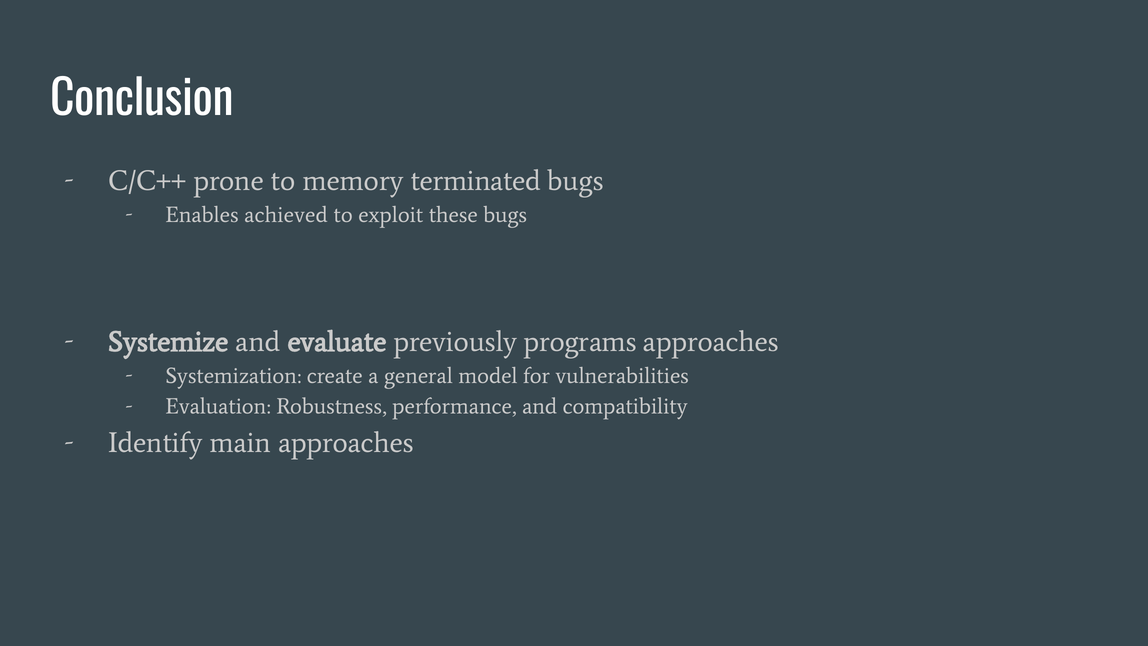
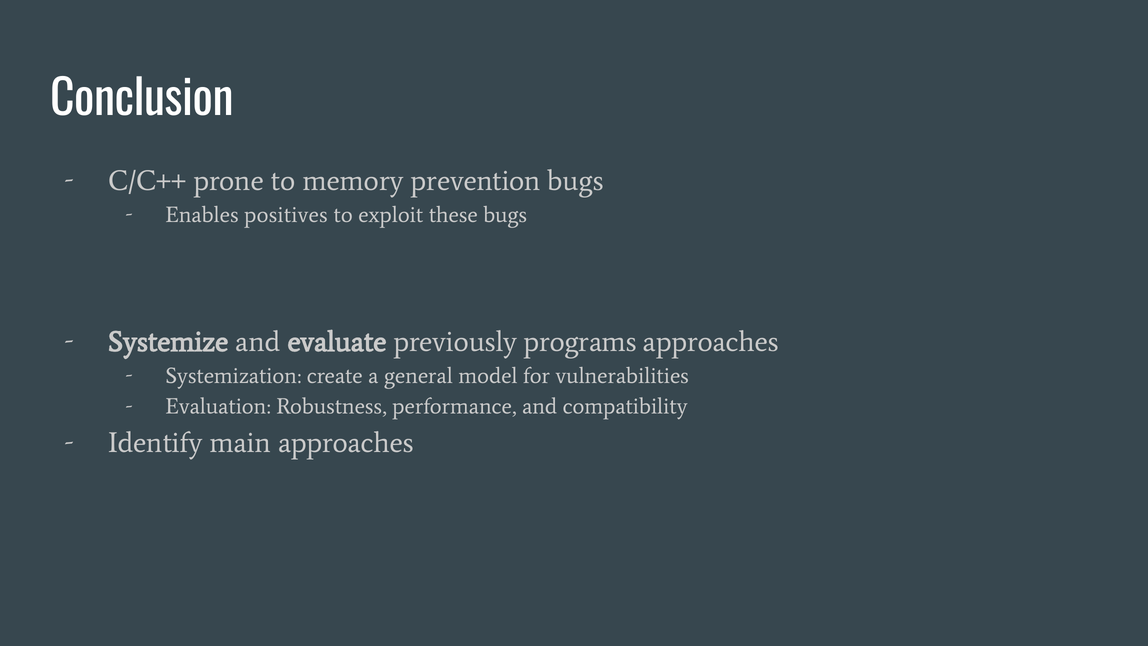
terminated: terminated -> prevention (476, 181)
achieved: achieved -> positives (286, 215)
